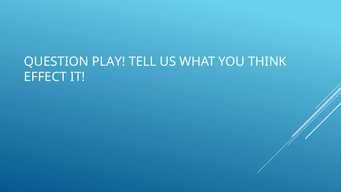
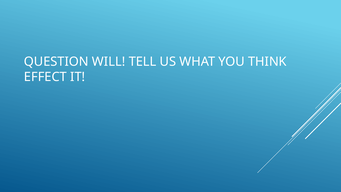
PLAY: PLAY -> WILL (109, 61)
